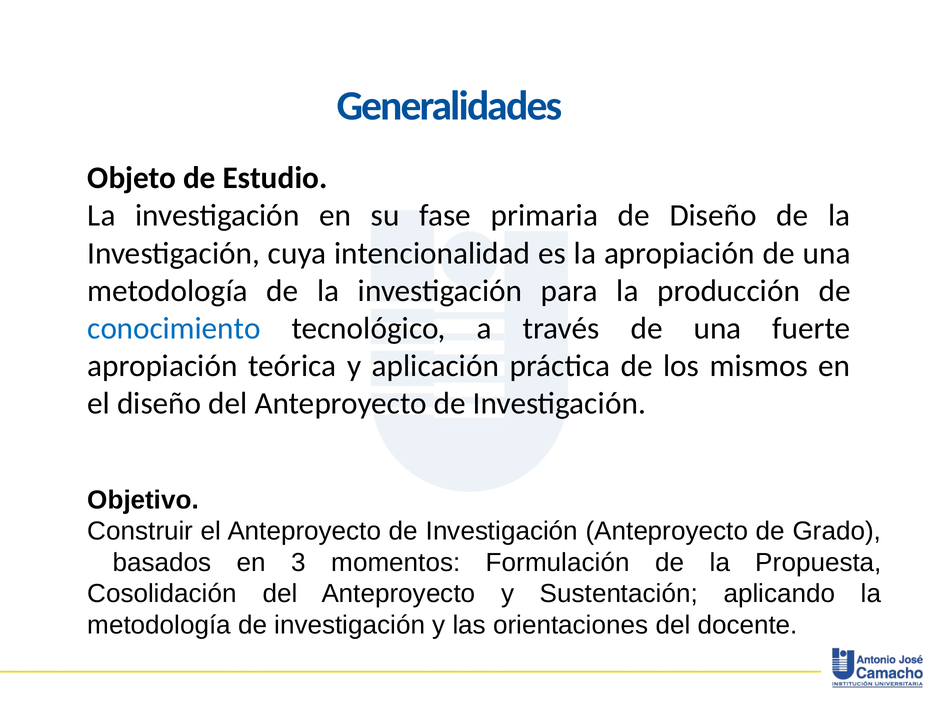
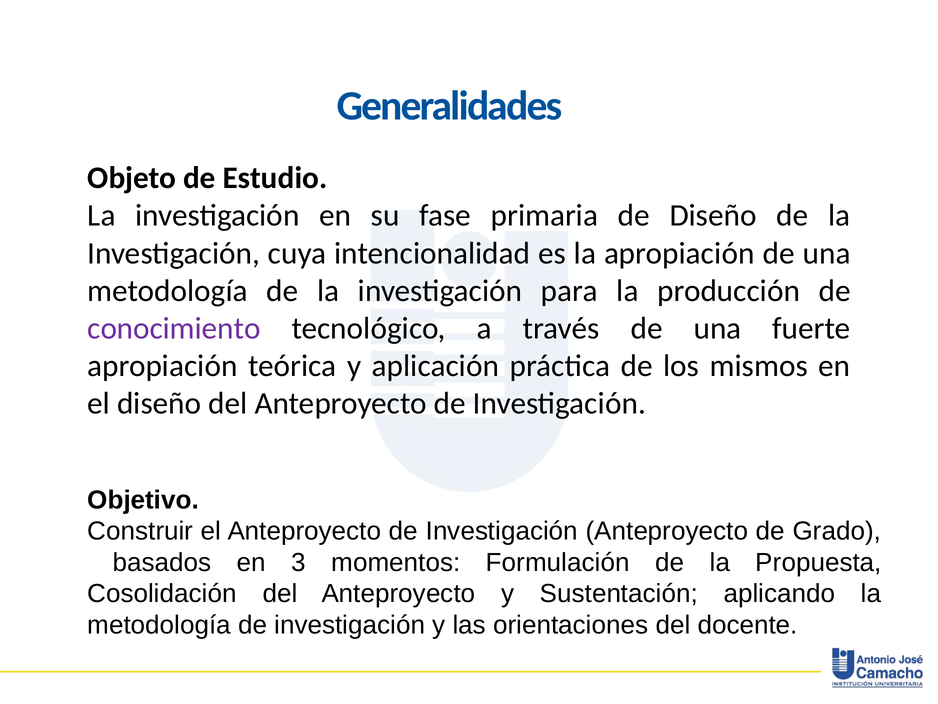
conocimiento colour: blue -> purple (174, 328)
